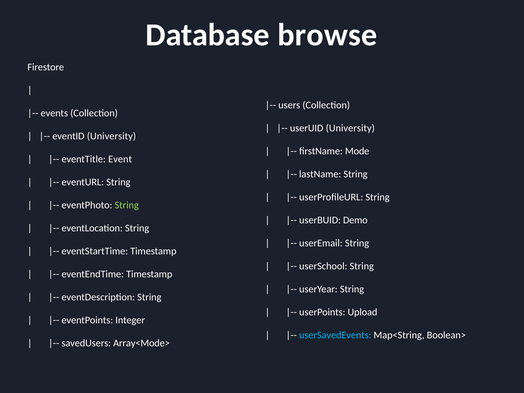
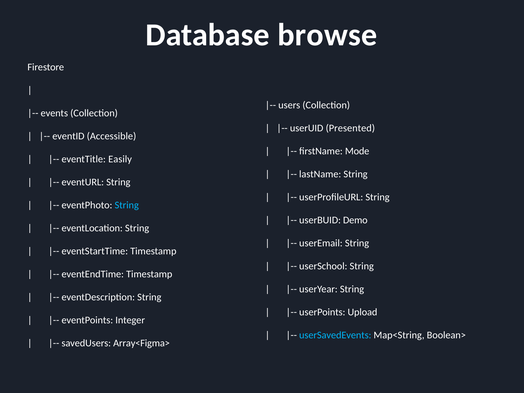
userUID University: University -> Presented (350, 128)
eventID University: University -> Accessible (112, 136)
Event: Event -> Easily (120, 159)
String colour: light green -> light blue (127, 205)
Array<Mode>: Array<Mode> -> Array<Figma> (142, 343)
